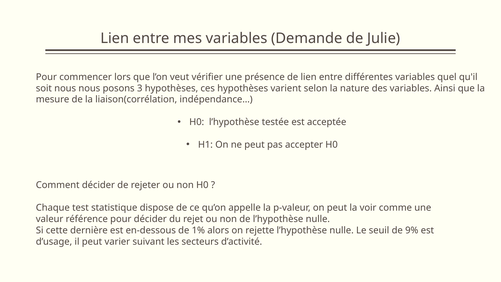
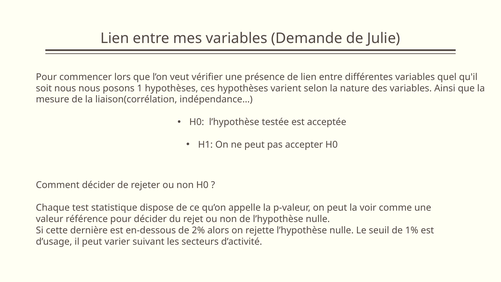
3: 3 -> 1 (140, 88)
1%: 1% -> 2% (198, 230)
9%: 9% -> 1% (412, 230)
